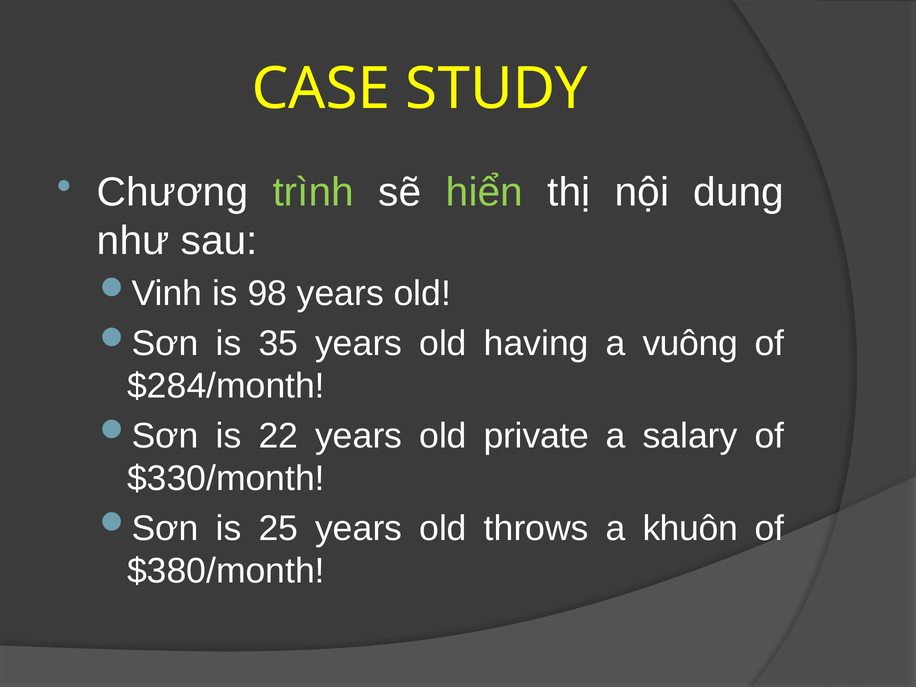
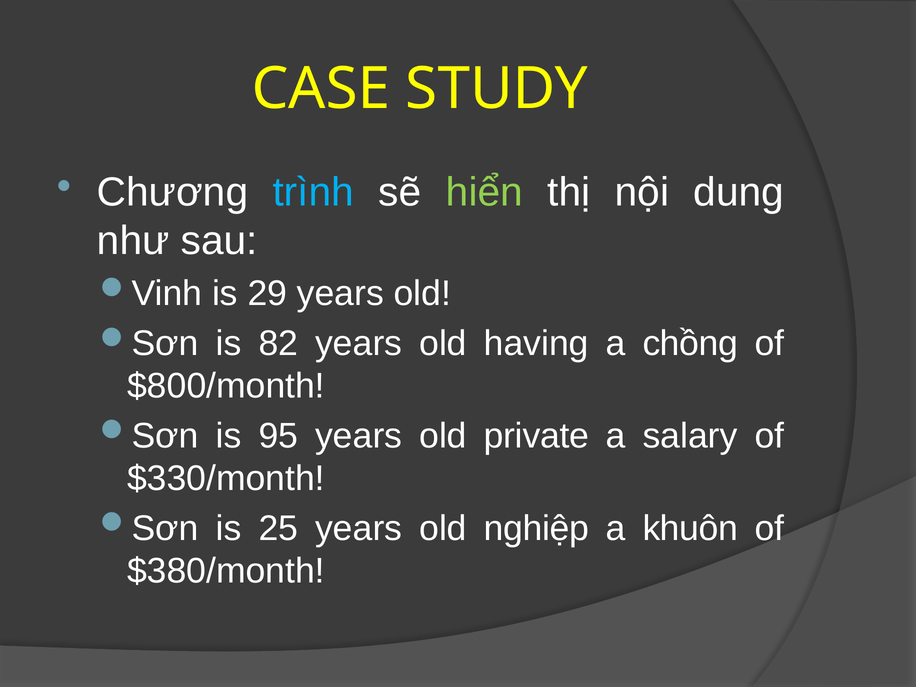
trình colour: light green -> light blue (313, 192)
98: 98 -> 29 (267, 294)
35: 35 -> 82 (278, 343)
vuông: vuông -> chồng (690, 343)
$284/month: $284/month -> $800/month (226, 386)
22: 22 -> 95 (278, 436)
throws: throws -> nghiệp (536, 528)
